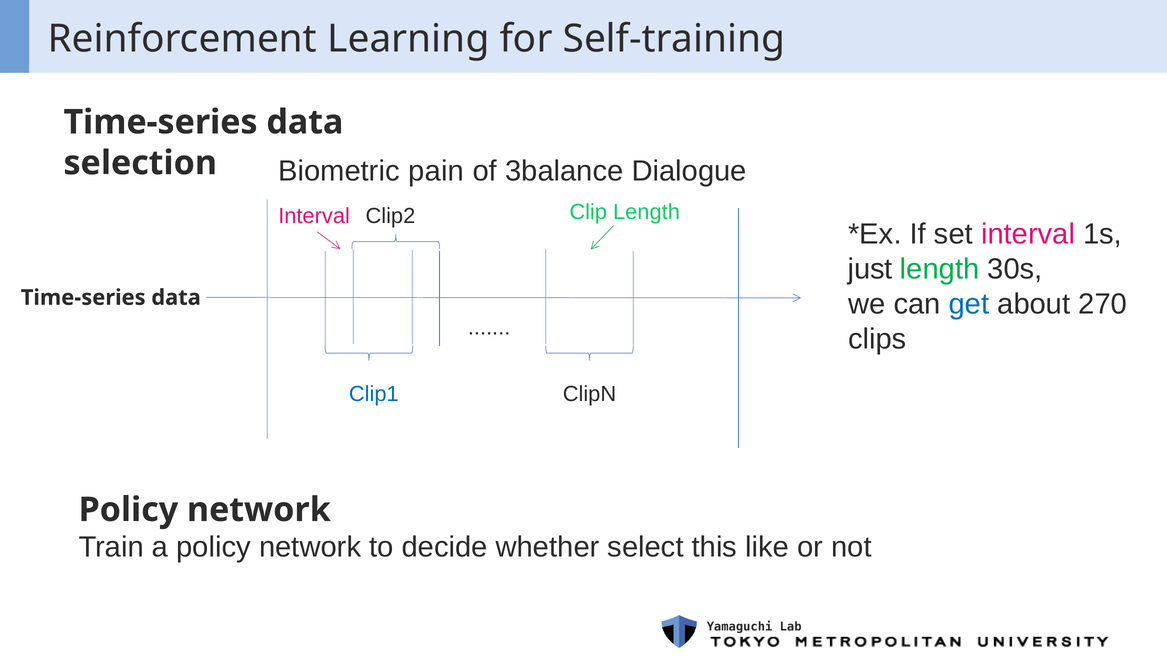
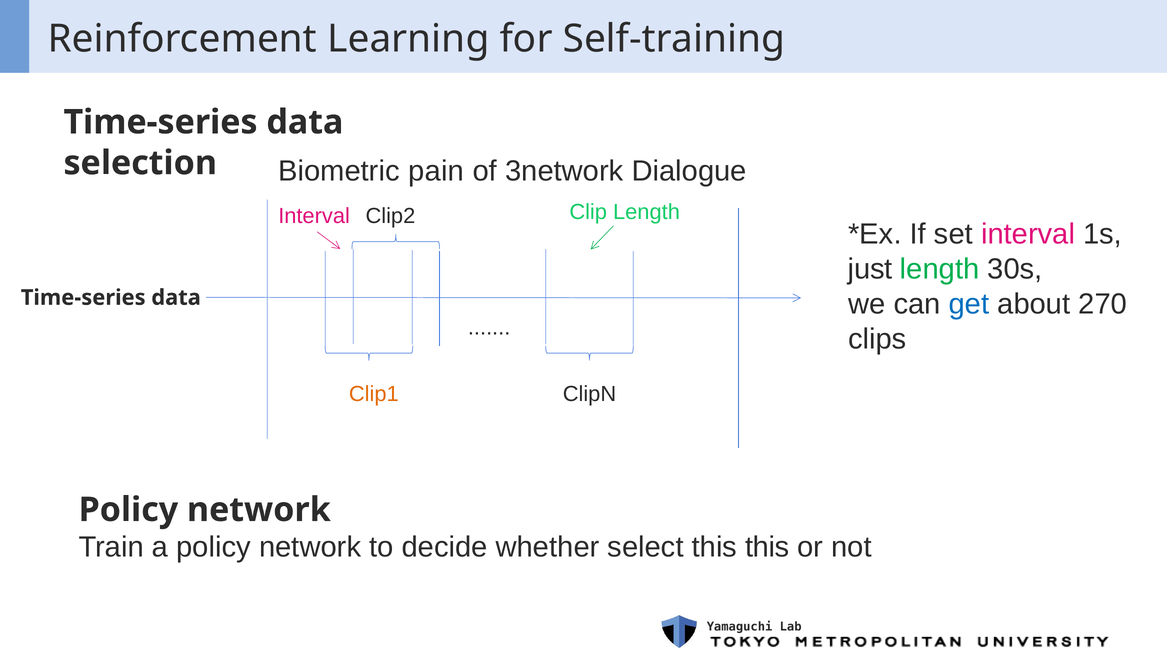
3balance: 3balance -> 3network (564, 171)
Clip1 colour: blue -> orange (374, 394)
this like: like -> this (767, 548)
